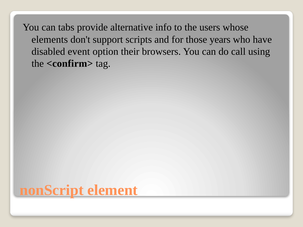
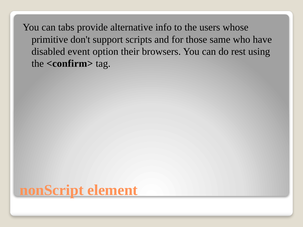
elements: elements -> primitive (50, 39)
years: years -> same (220, 39)
call: call -> rest (238, 52)
